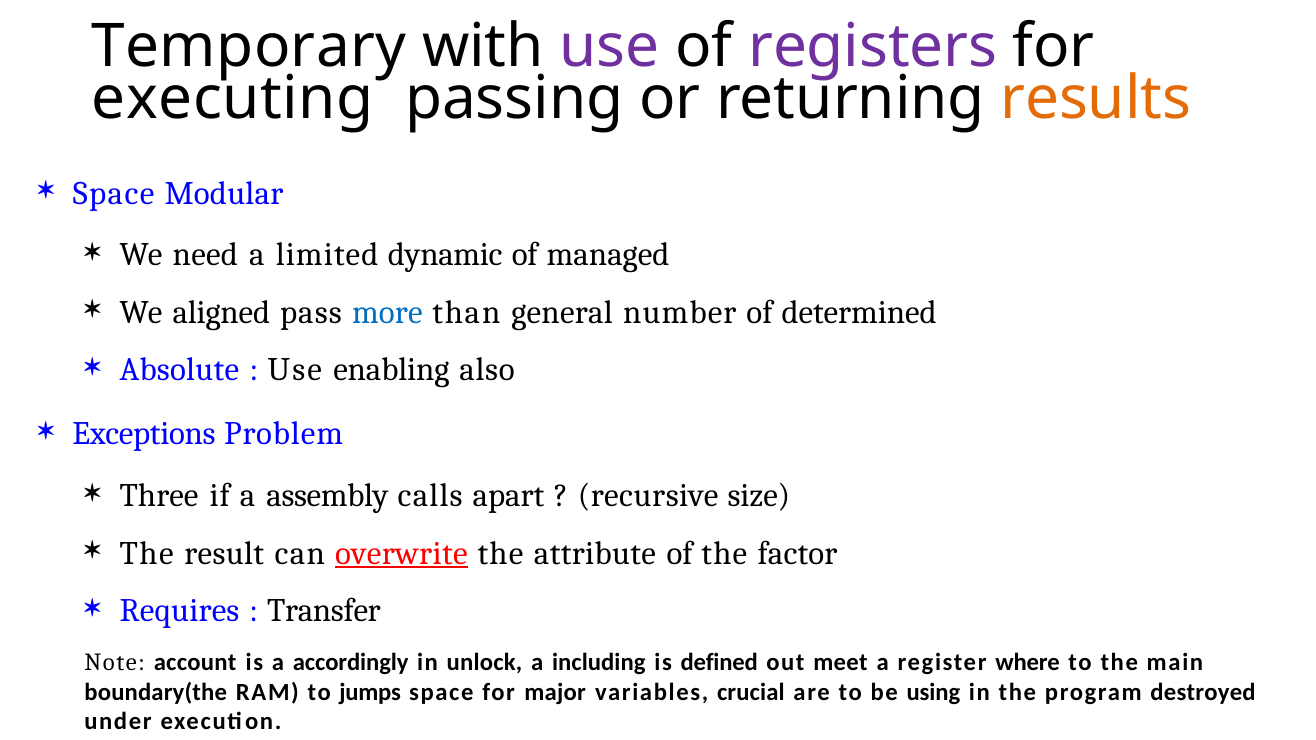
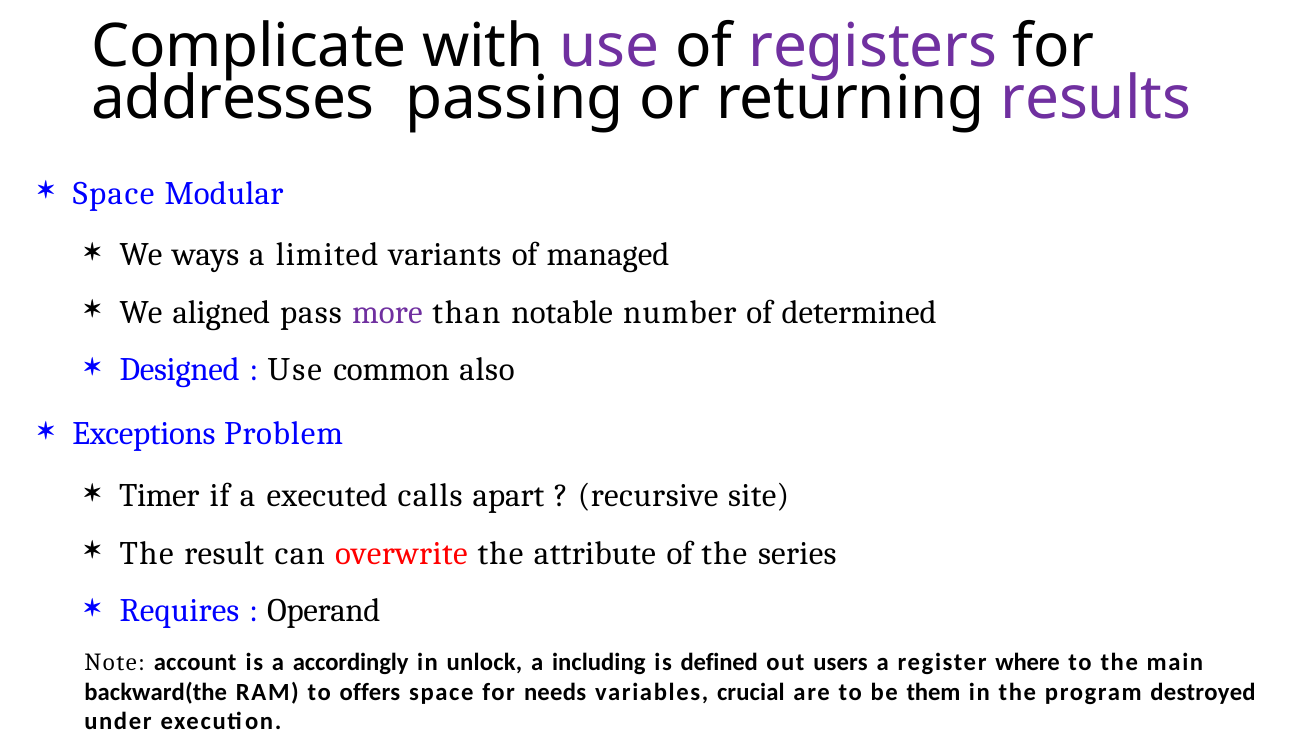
Temporary: Temporary -> Complicate (249, 46)
executing: executing -> addresses (233, 98)
results colour: orange -> purple (1096, 98)
need: need -> ways (206, 255)
dynamic: dynamic -> variants (445, 255)
more colour: blue -> purple (387, 312)
general: general -> notable (562, 312)
Absolute: Absolute -> Designed (180, 370)
enabling: enabling -> common (391, 370)
Three: Three -> Timer (159, 496)
assembly: assembly -> executed (327, 496)
size: size -> site (759, 496)
overwrite underline: present -> none (401, 553)
factor: factor -> series (797, 553)
Transfer: Transfer -> Operand (324, 611)
meet: meet -> users (841, 663)
boundary(the: boundary(the -> backward(the (156, 692)
jumps: jumps -> offers (370, 692)
major: major -> needs (555, 692)
using: using -> them (933, 692)
